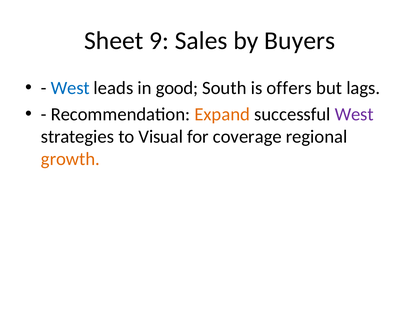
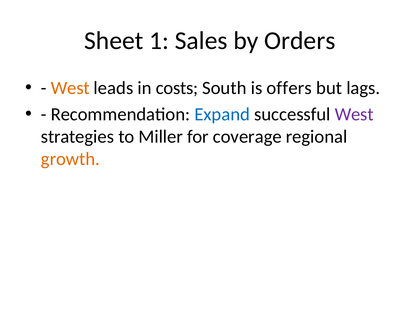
9: 9 -> 1 (159, 41)
Buyers: Buyers -> Orders (300, 41)
West colour: blue -> orange (70, 88)
good: good -> costs (177, 88)
Expand colour: orange -> blue (222, 114)
Visual: Visual -> Miller (161, 137)
